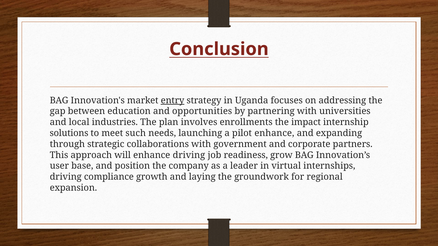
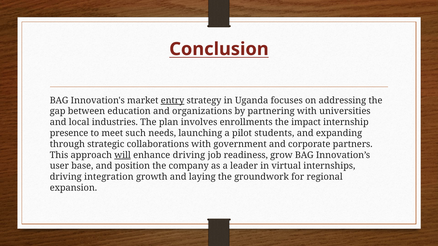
opportunities: opportunities -> organizations (202, 111)
solutions: solutions -> presence (69, 133)
pilot enhance: enhance -> students (274, 133)
will underline: none -> present (123, 155)
compliance: compliance -> integration (109, 177)
